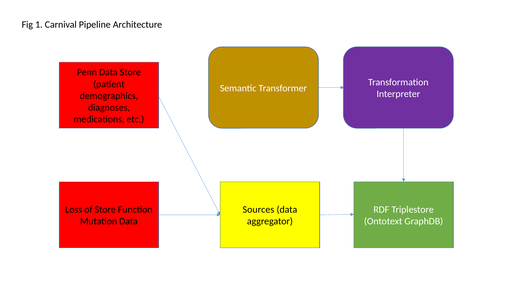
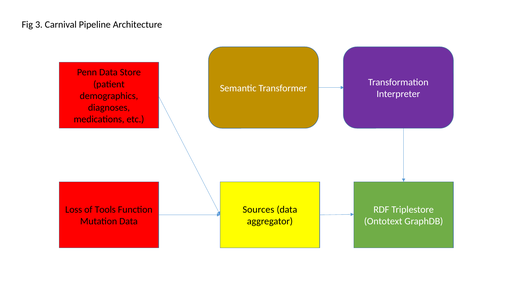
1: 1 -> 3 (39, 24)
of Store: Store -> Tools (105, 209)
